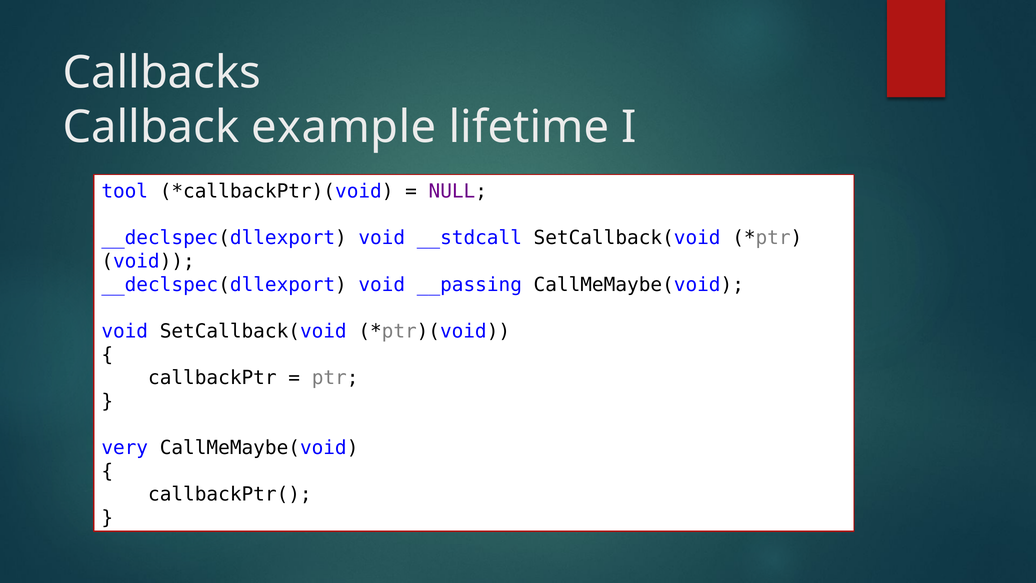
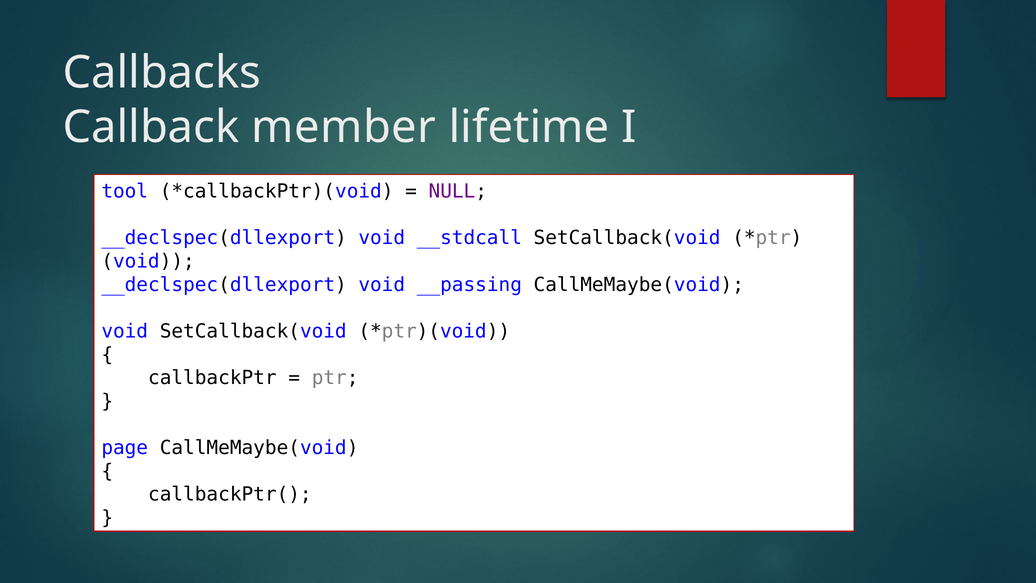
example: example -> member (344, 127)
very: very -> page (125, 448)
